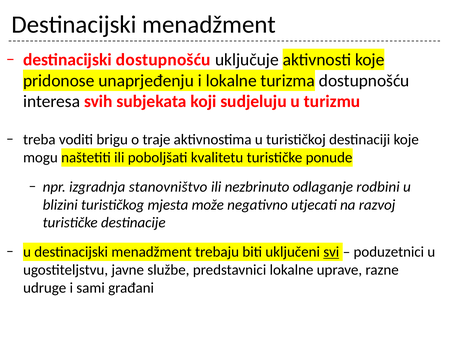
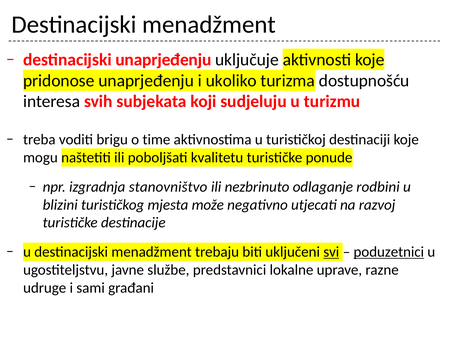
destinacijski dostupnošću: dostupnošću -> unaprjeđenju (163, 60)
i lokalne: lokalne -> ukoliko (231, 81)
traje: traje -> time (156, 139)
poduzetnici underline: none -> present (389, 252)
